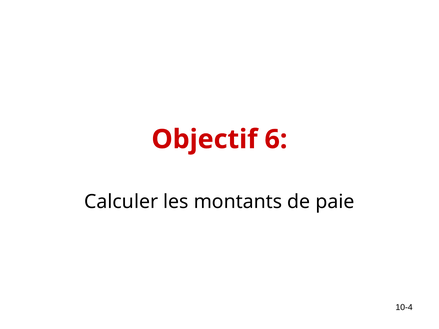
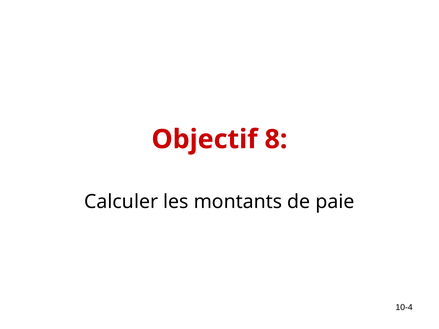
6: 6 -> 8 (276, 139)
